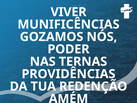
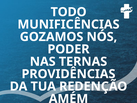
VIVER: VIVER -> TODO (69, 12)
